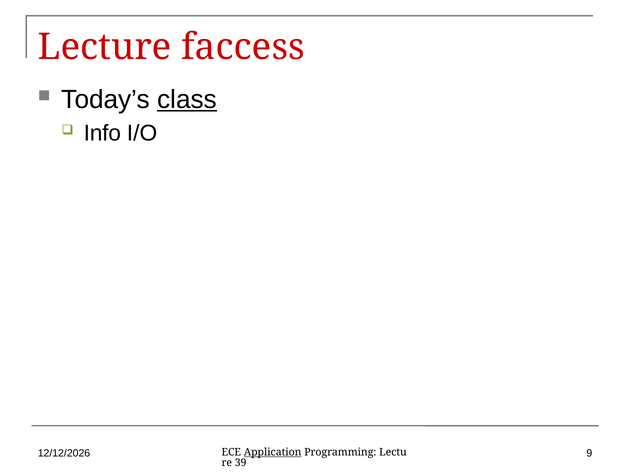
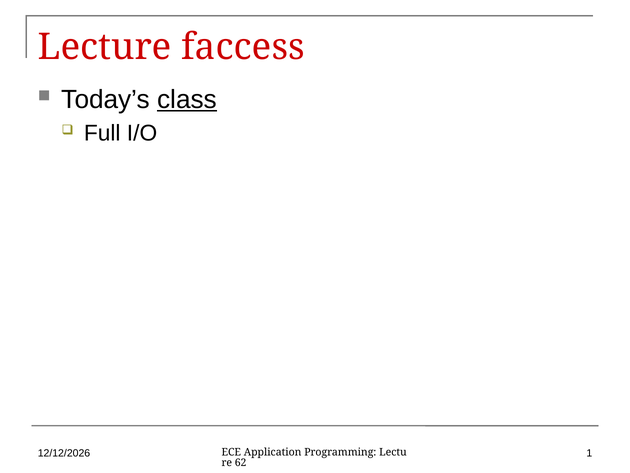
Info: Info -> Full (102, 133)
9: 9 -> 1 (589, 453)
Application underline: present -> none (273, 452)
39: 39 -> 62 (241, 462)
